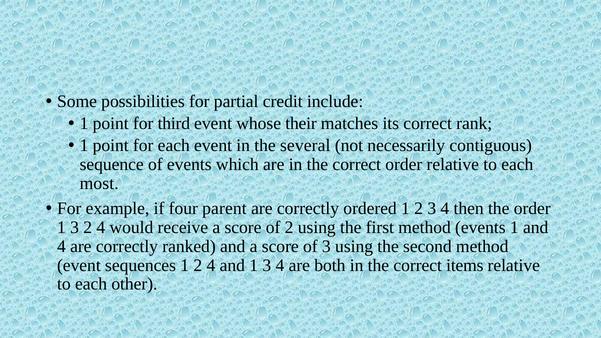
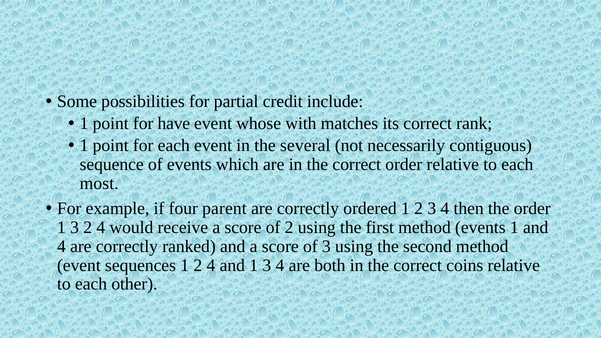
third: third -> have (174, 124)
their: their -> with (301, 124)
items: items -> coins (465, 265)
